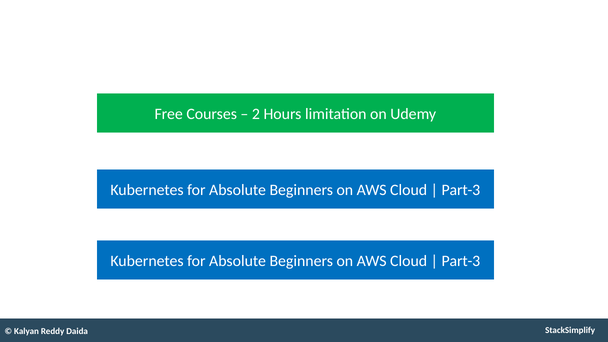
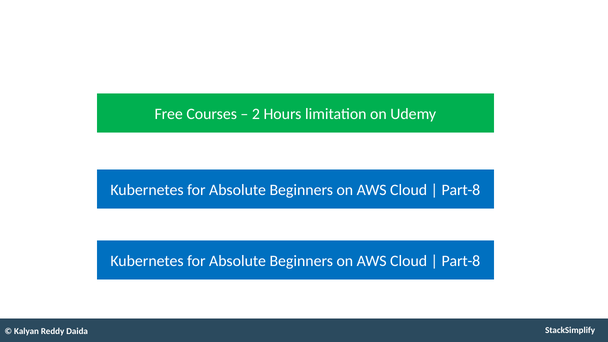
Part-3: Part-3 -> Part-8 (461, 190)
Part-3: Part-3 -> Part-8 (461, 261)
